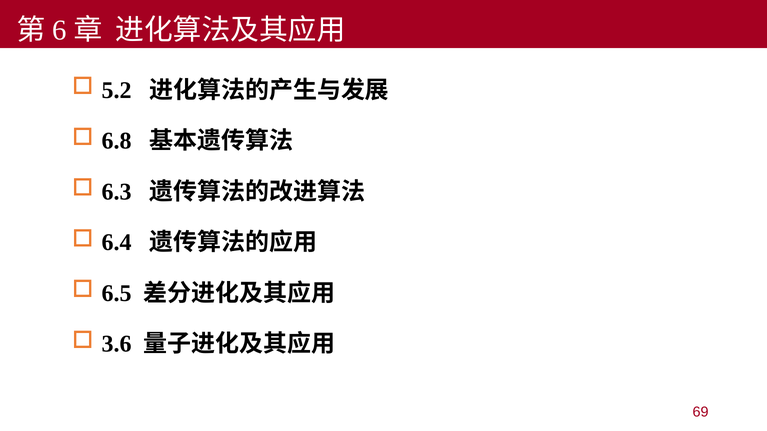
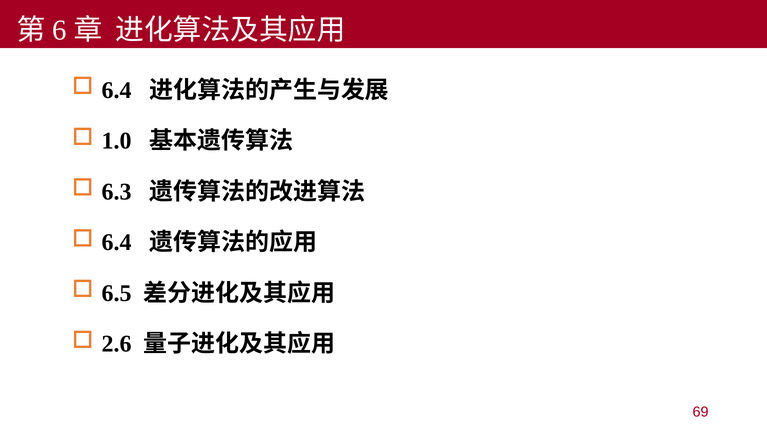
5.2: 5.2 -> 6.4 (117, 90)
6.8: 6.8 -> 1.0 (117, 141)
3.6: 3.6 -> 2.6 (117, 344)
